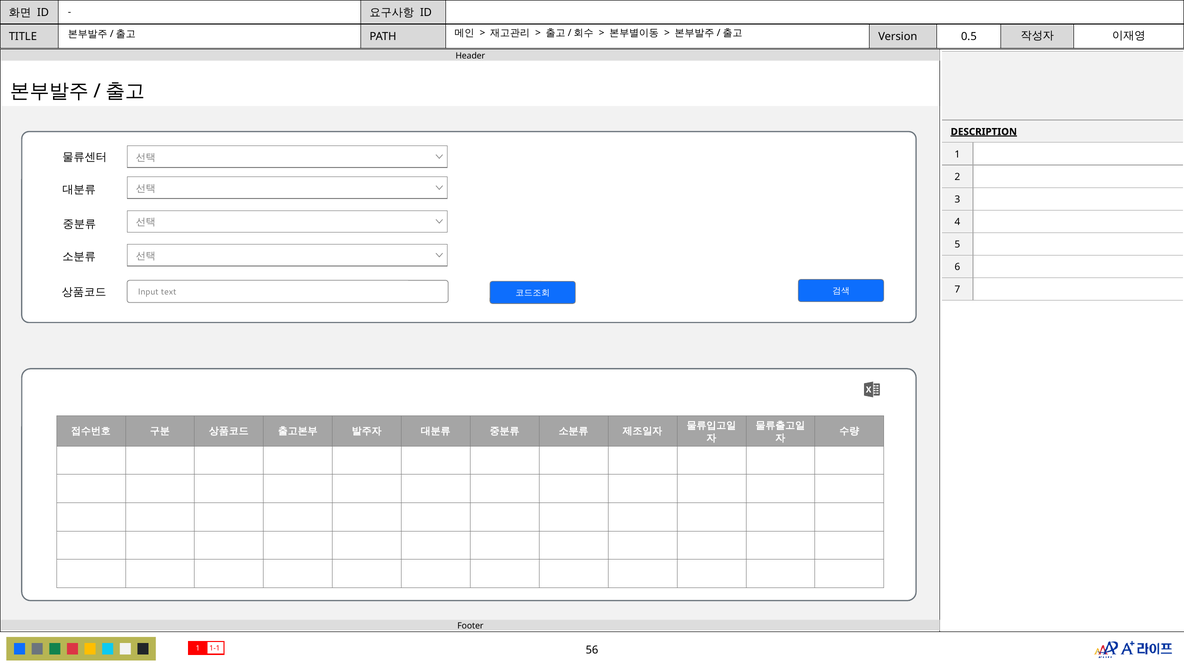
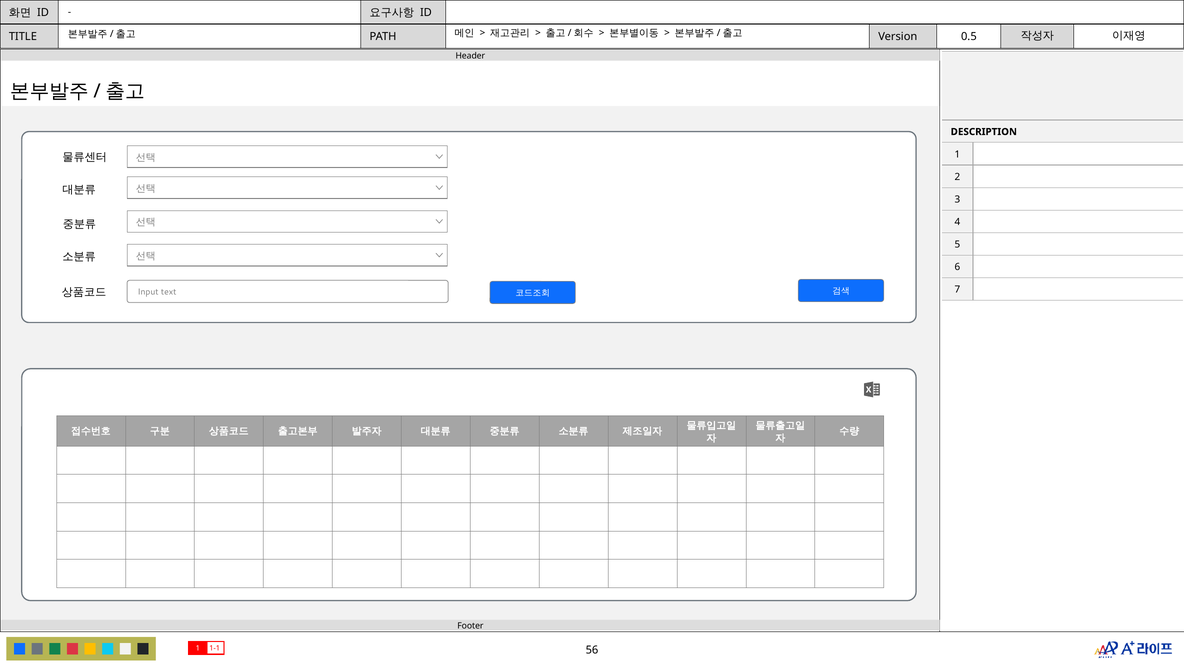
DESCRIPTION underline: present -> none (984, 132)
